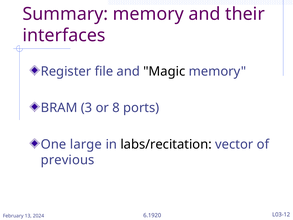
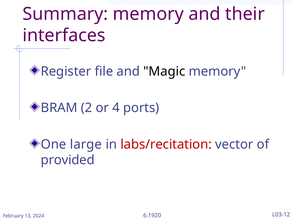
3: 3 -> 2 (87, 108)
8: 8 -> 4 (116, 108)
labs/recitation colour: black -> red (166, 144)
previous: previous -> provided (68, 160)
